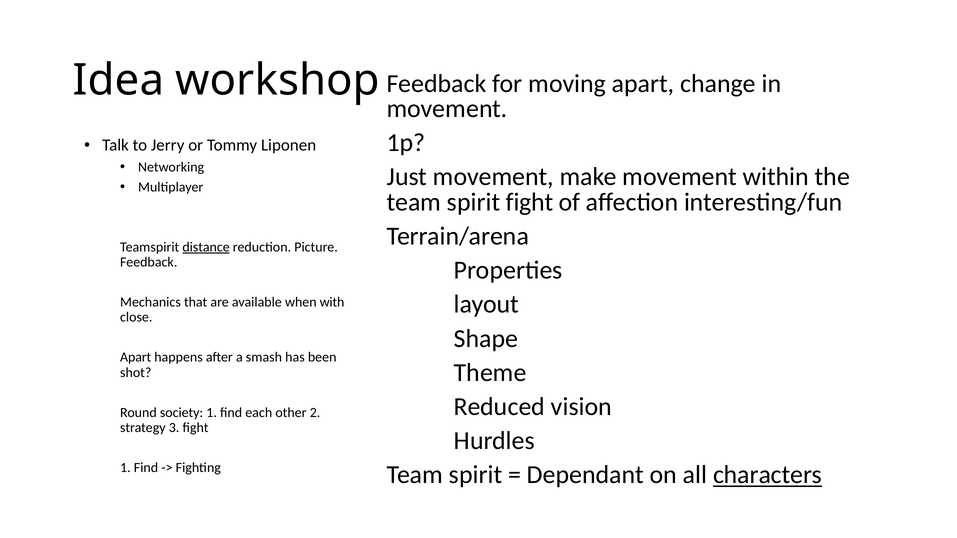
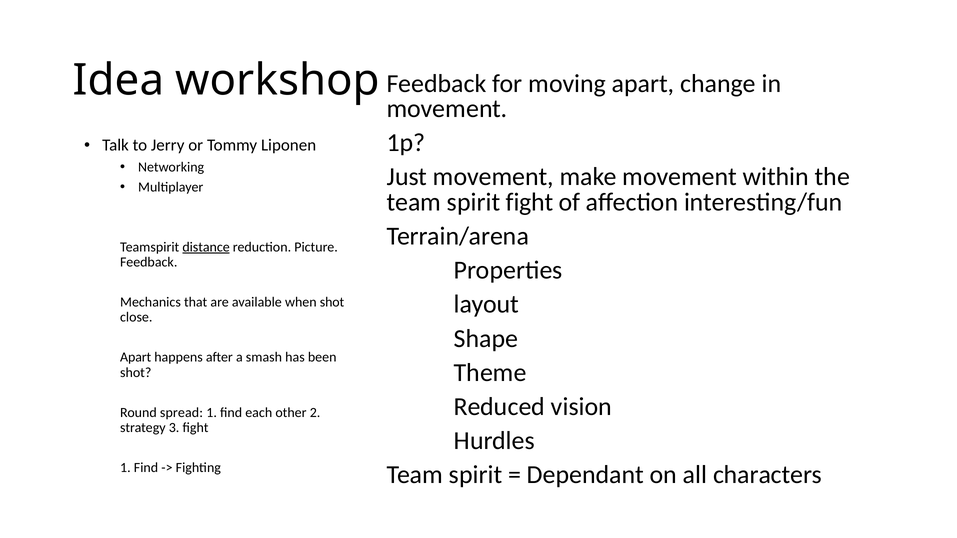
when with: with -> shot (332, 302)
society: society -> spread (181, 413)
characters underline: present -> none (768, 475)
